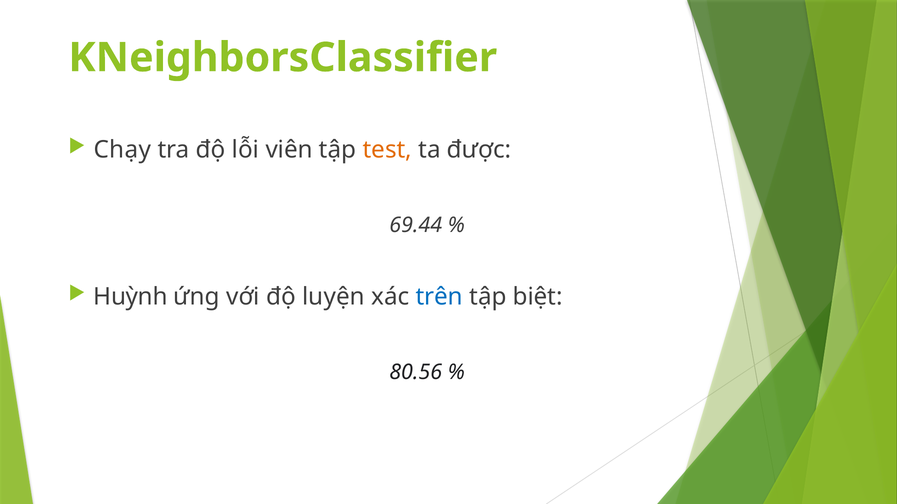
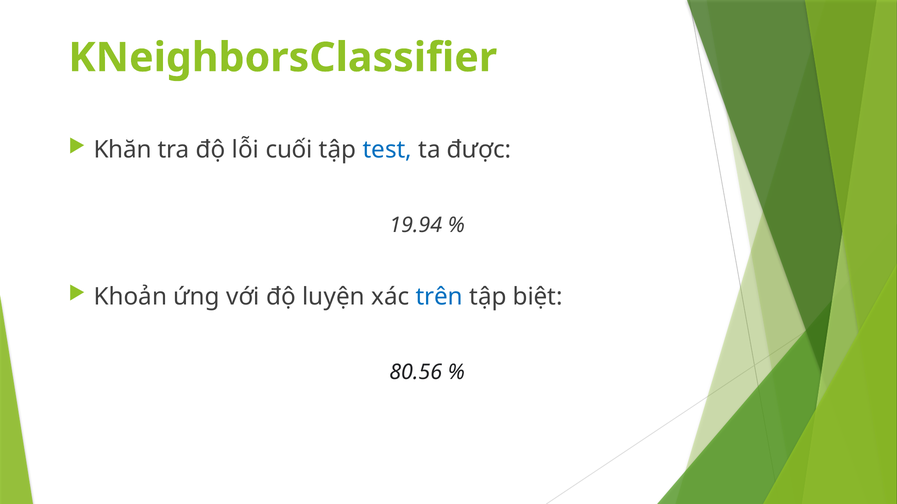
Chạy: Chạy -> Khăn (123, 150)
viên: viên -> cuối (289, 150)
test colour: orange -> blue (387, 150)
69.44: 69.44 -> 19.94 (416, 225)
Huỳnh: Huỳnh -> Khoản (130, 297)
